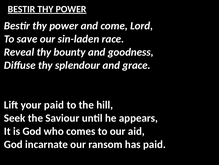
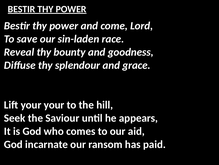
your paid: paid -> your (54, 104)
